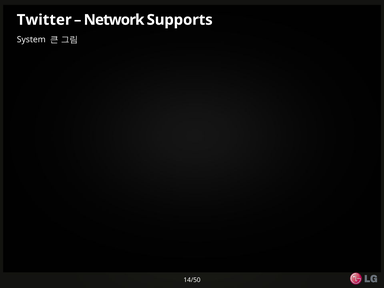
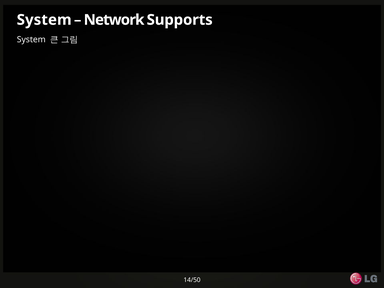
Twitter: Twitter -> System (44, 20)
